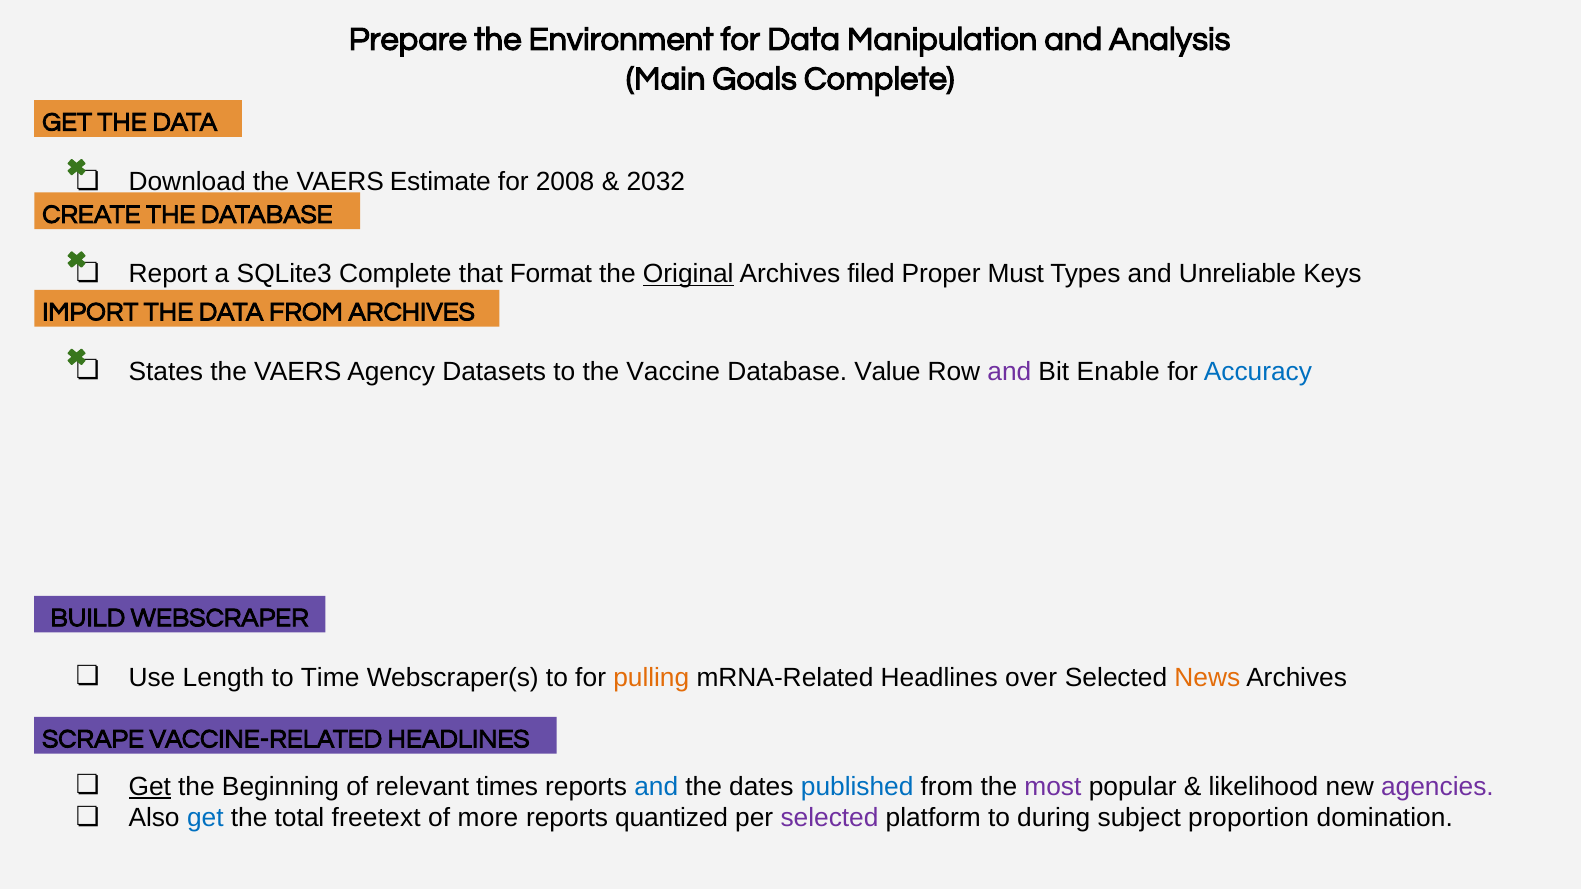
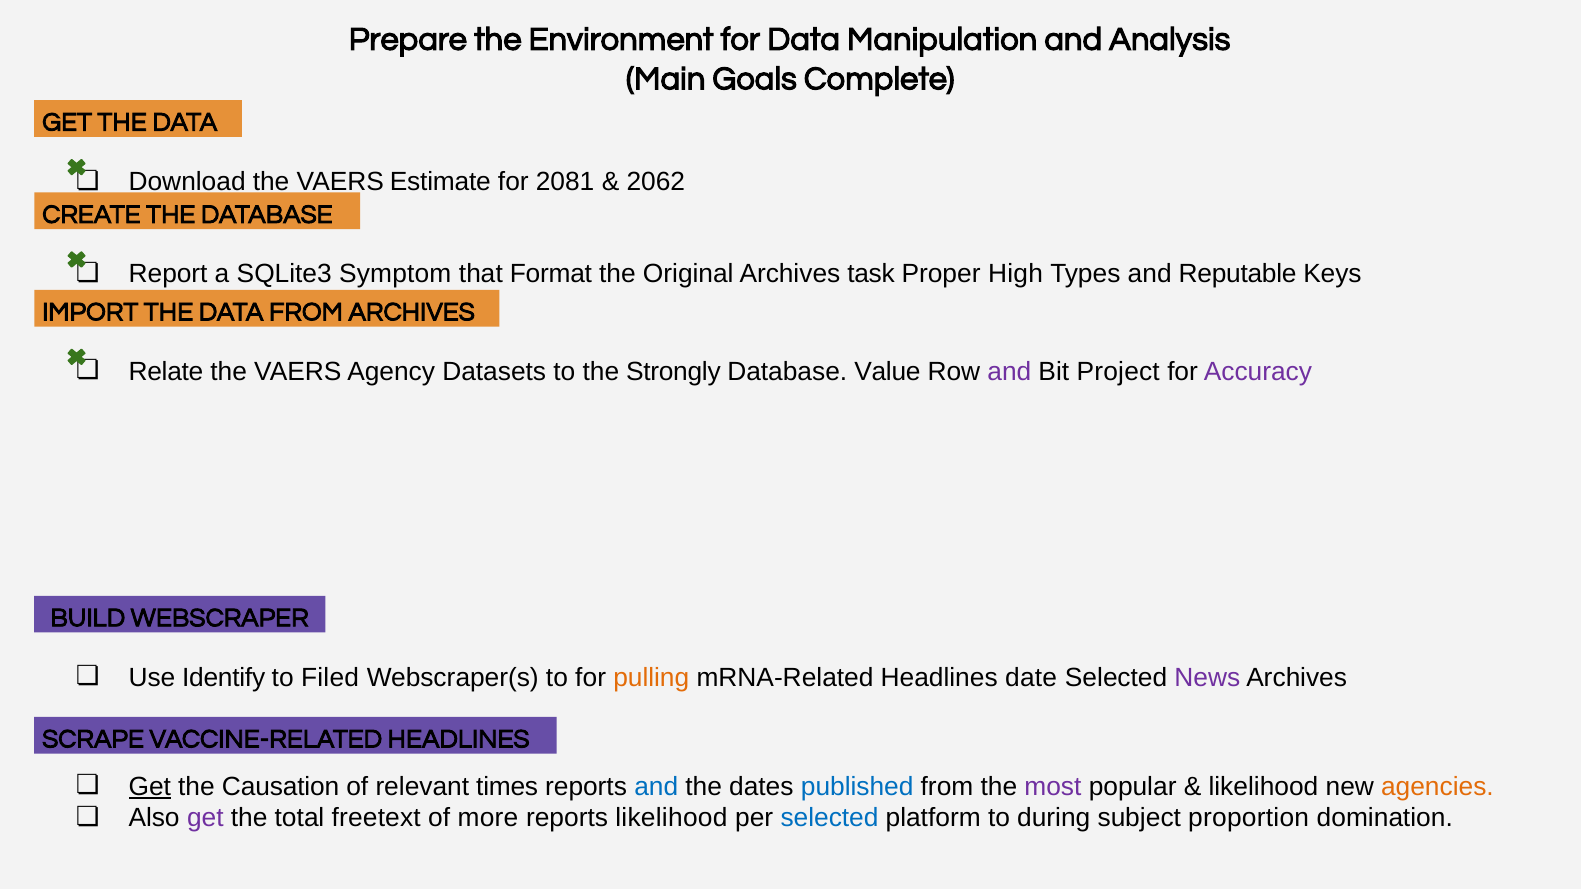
2008: 2008 -> 2081 (565, 182)
2032: 2032 -> 2062 (656, 182)
SQLite3 Complete: Complete -> Symptom (395, 274)
Original underline: present -> none (688, 274)
filed: filed -> task (871, 274)
Must: Must -> High (1016, 274)
Unreliable: Unreliable -> Reputable (1238, 274)
States: States -> Relate (166, 372)
Vaccine: Vaccine -> Strongly (673, 372)
Enable: Enable -> Project (1118, 372)
Accuracy colour: blue -> purple (1258, 372)
Length: Length -> Identify (224, 678)
Time: Time -> Filed (330, 678)
over: over -> date (1031, 678)
News colour: orange -> purple (1207, 678)
Beginning: Beginning -> Causation (281, 787)
agencies colour: purple -> orange (1437, 787)
get colour: blue -> purple (205, 818)
reports quantized: quantized -> likelihood (671, 818)
selected colour: purple -> blue (830, 818)
